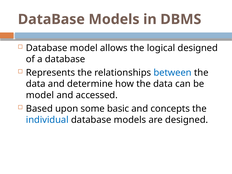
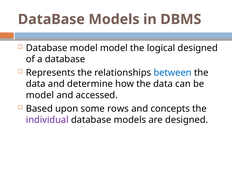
model allows: allows -> model (114, 48)
basic: basic -> rows (118, 109)
individual colour: blue -> purple (47, 120)
